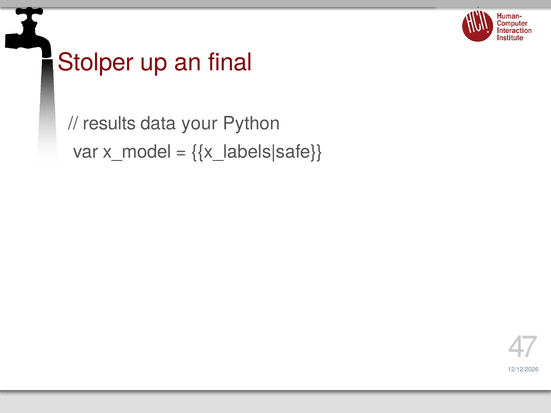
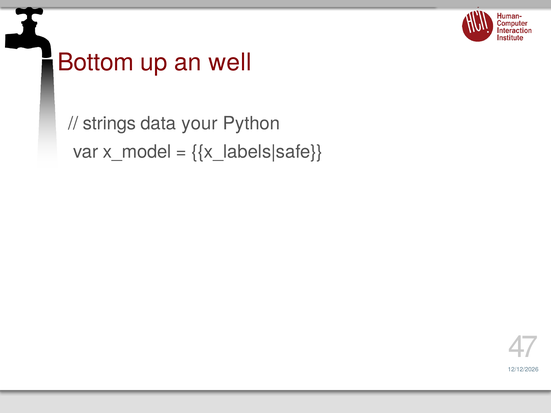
Stolper: Stolper -> Bottom (96, 63)
final: final -> well (230, 63)
results: results -> strings (109, 124)
